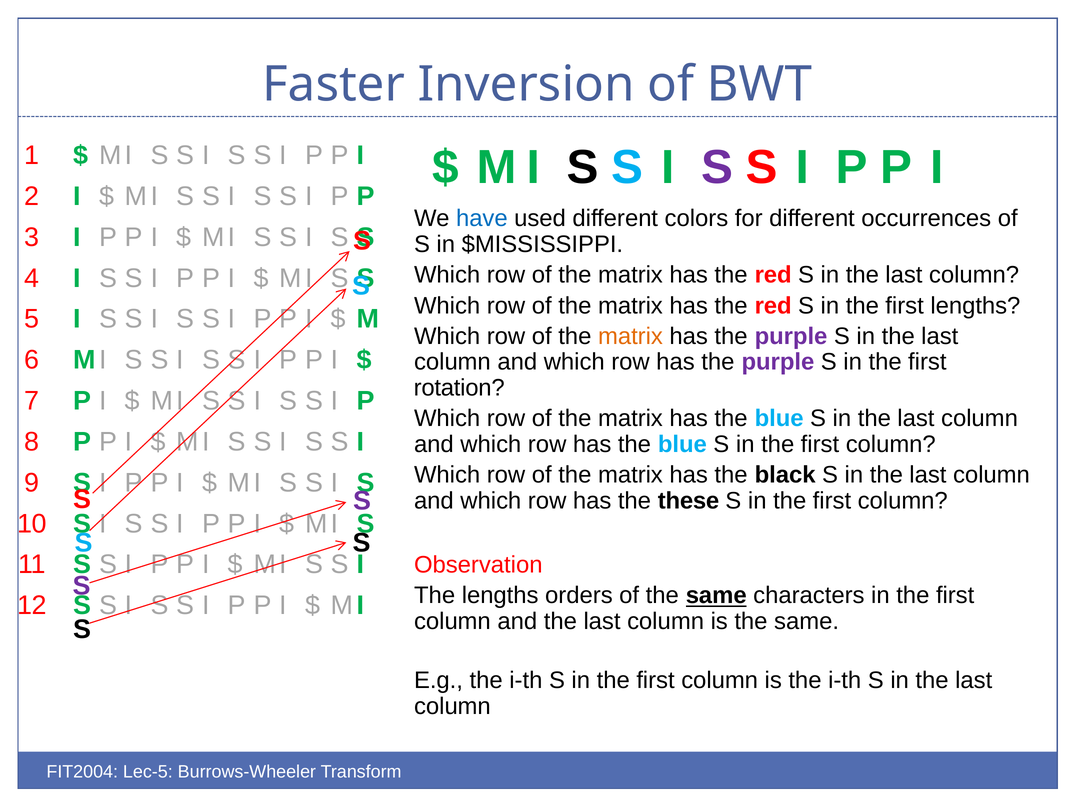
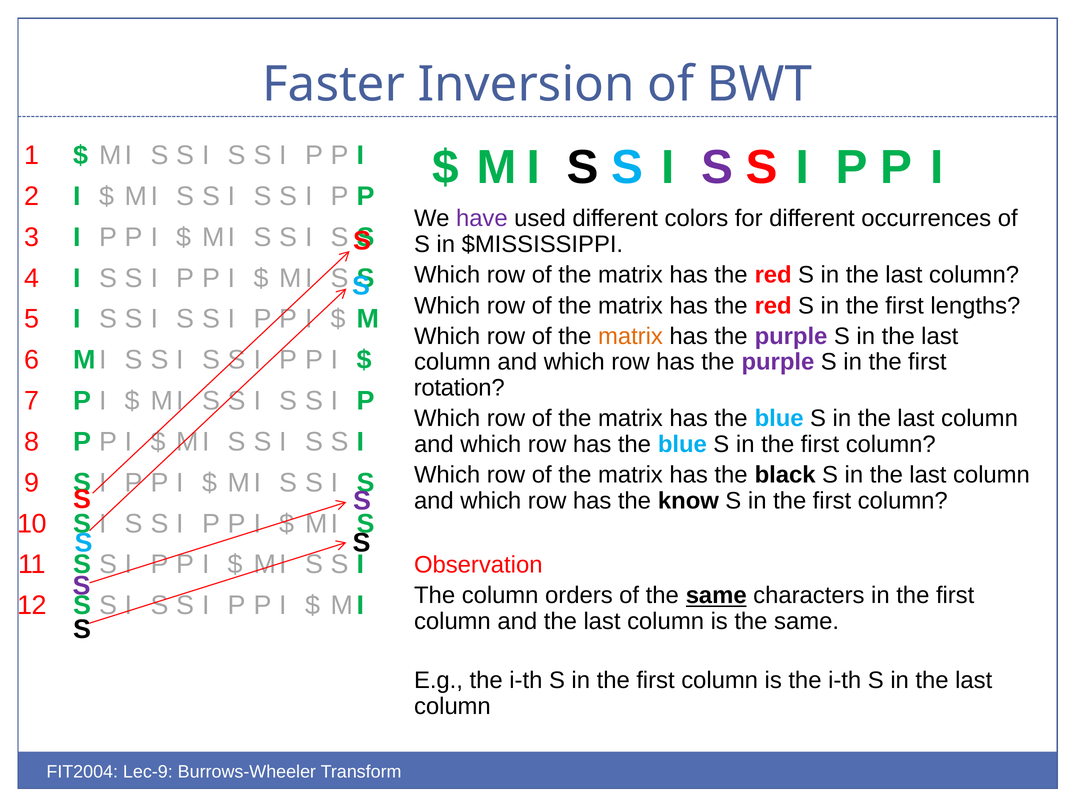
have colour: blue -> purple (482, 219)
these: these -> know (688, 501)
The lengths: lengths -> column (500, 595)
Lec-5: Lec-5 -> Lec-9 (148, 772)
